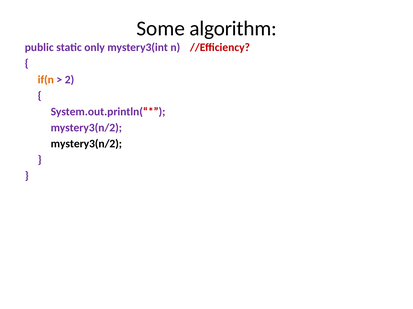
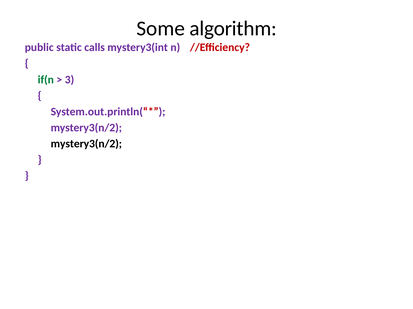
only: only -> calls (95, 48)
if(n colour: orange -> green (46, 80)
2: 2 -> 3 (69, 80)
